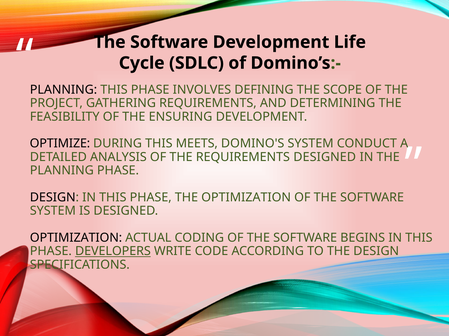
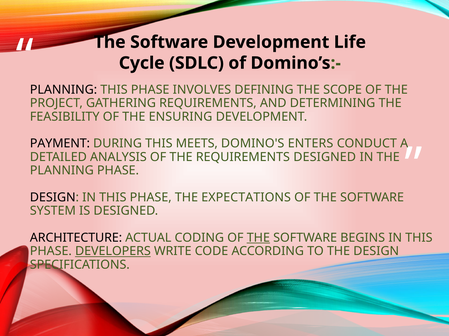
OPTIMIZE: OPTIMIZE -> PAYMENT (60, 144)
DOMINO'S SYSTEM: SYSTEM -> ENTERS (311, 144)
THE OPTIMIZATION: OPTIMIZATION -> EXPECTATIONS (246, 198)
OPTIMIZATION: OPTIMIZATION -> ARCHITECTURE (76, 238)
THE underline: none -> present (258, 238)
